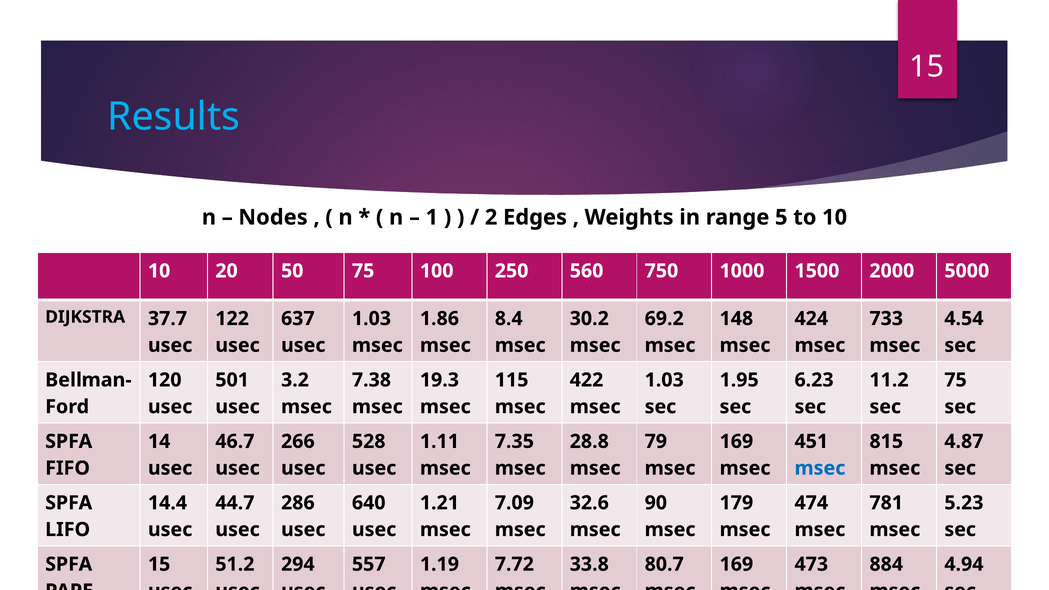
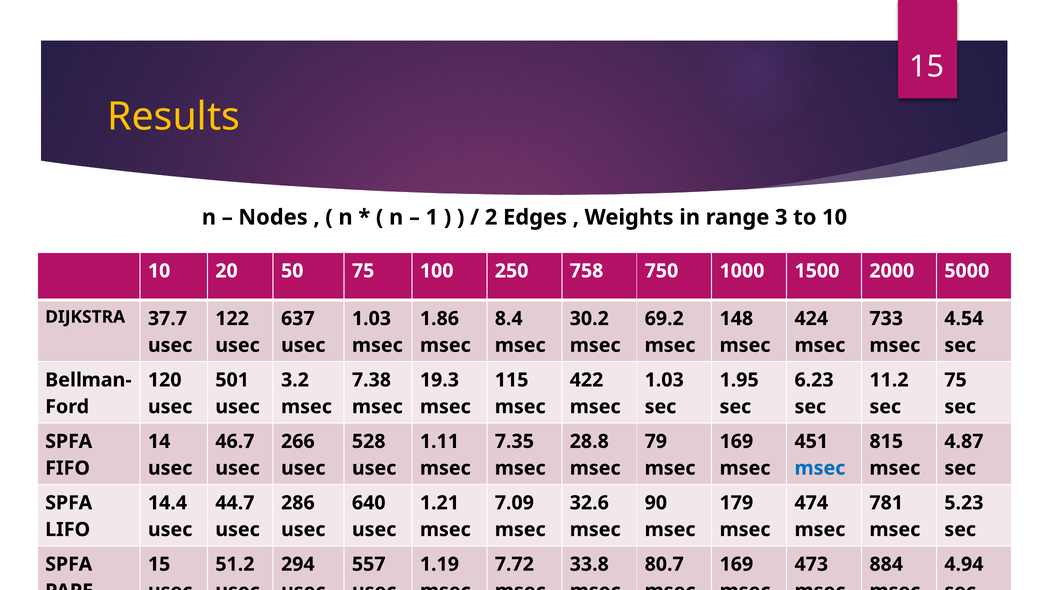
Results colour: light blue -> yellow (174, 117)
5: 5 -> 3 (781, 217)
560: 560 -> 758 (587, 271)
